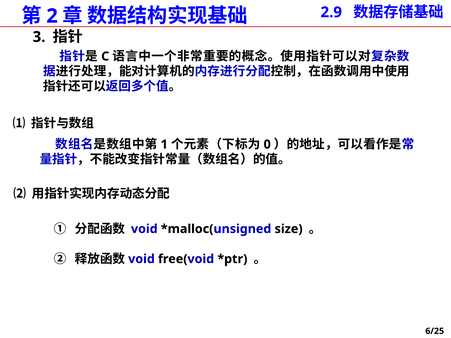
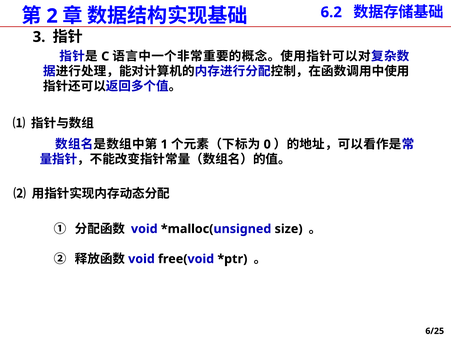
2.9: 2.9 -> 6.2 (331, 12)
